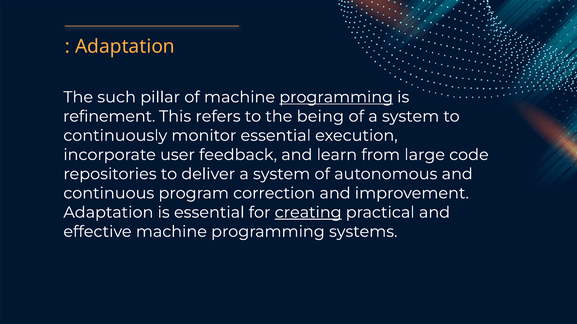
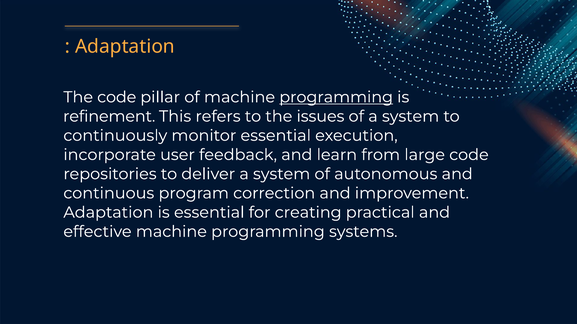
The such: such -> code (117, 97)
being: being -> issues (320, 117)
creating underline: present -> none (308, 213)
